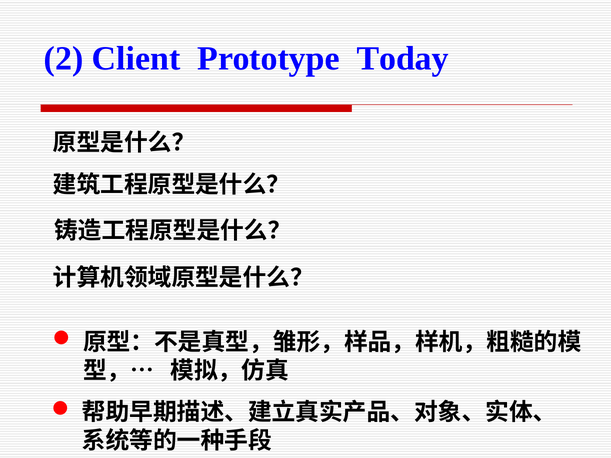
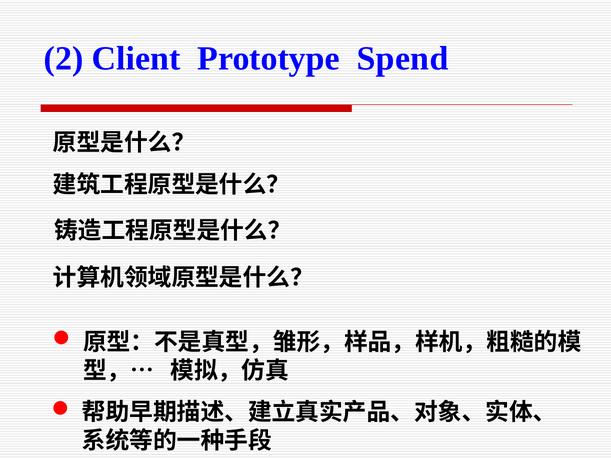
Today: Today -> Spend (403, 58)
